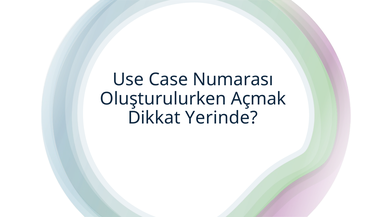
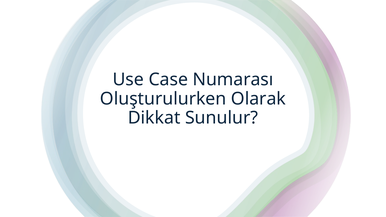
Açmak: Açmak -> Olarak (258, 99)
Yerinde: Yerinde -> Sunulur (222, 118)
